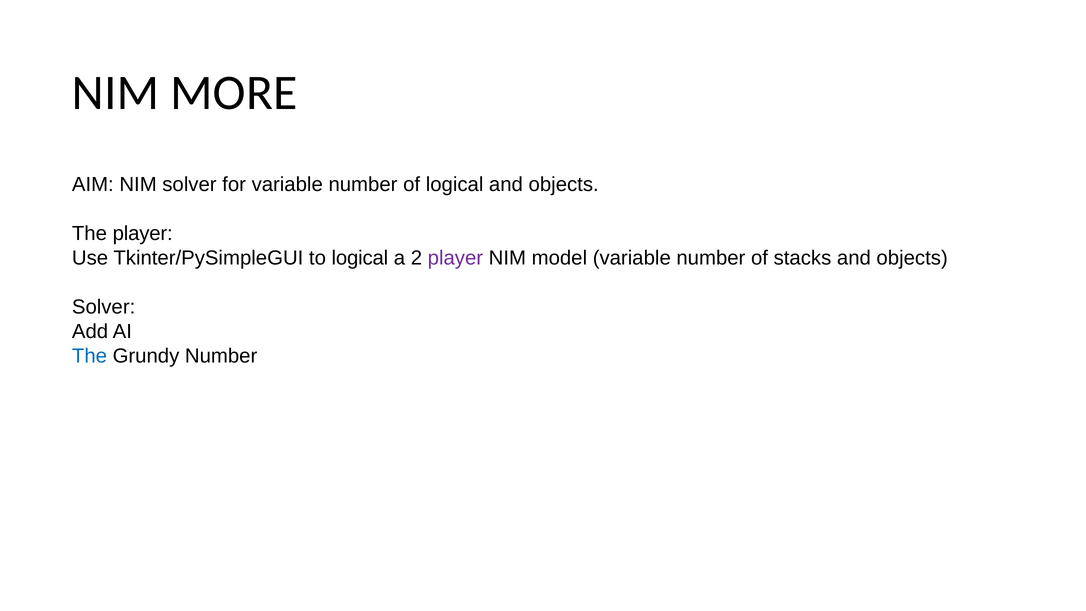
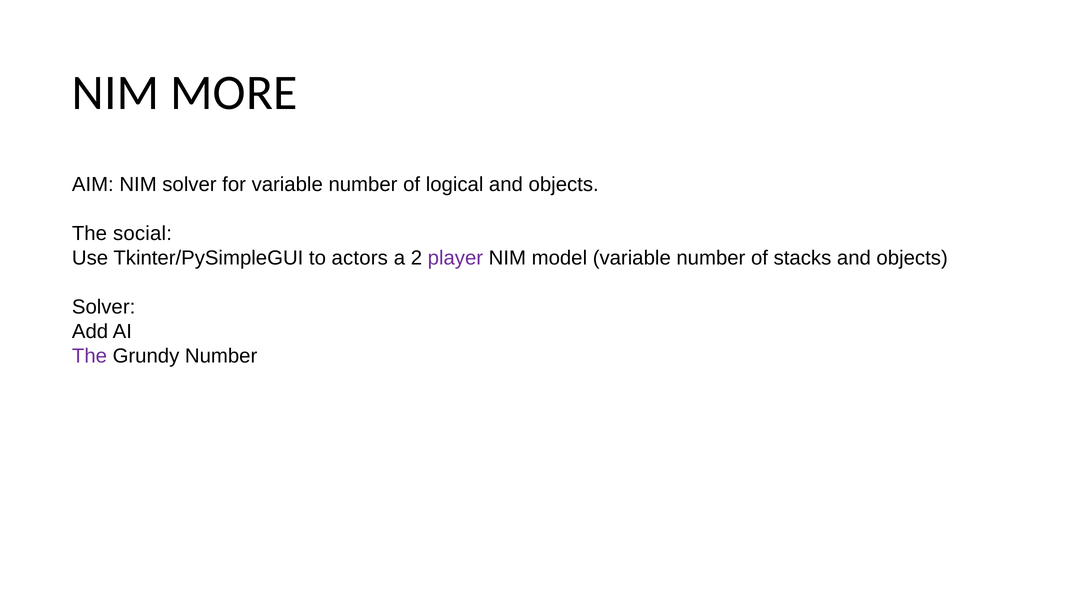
The player: player -> social (143, 234)
to logical: logical -> actors (360, 258)
The colour: blue -> purple (90, 356)
